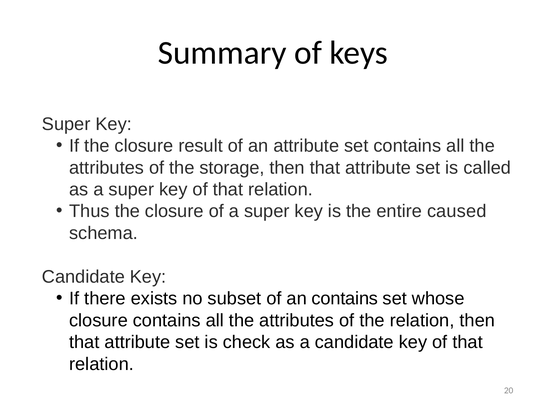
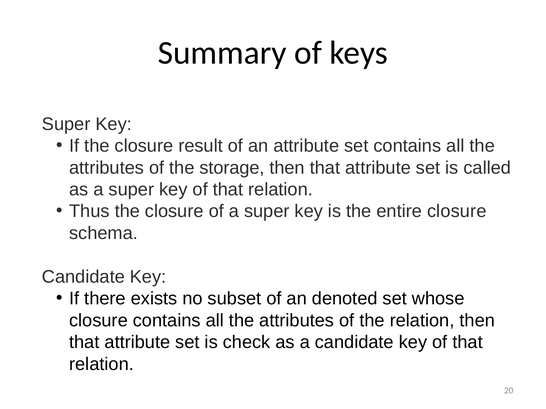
entire caused: caused -> closure (457, 212)
an contains: contains -> denoted (345, 299)
